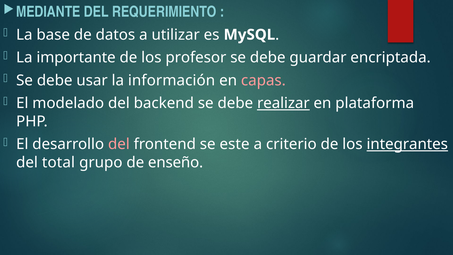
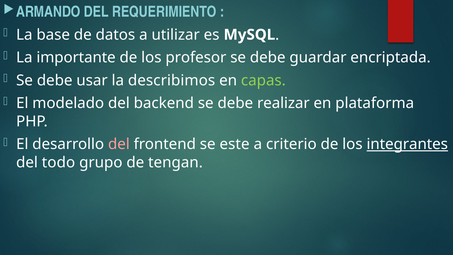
MEDIANTE: MEDIANTE -> ARMANDO (48, 12)
información: información -> describimos (172, 80)
capas colour: pink -> light green (263, 80)
realizar underline: present -> none (283, 103)
total: total -> todo (58, 162)
enseño: enseño -> tengan (175, 162)
